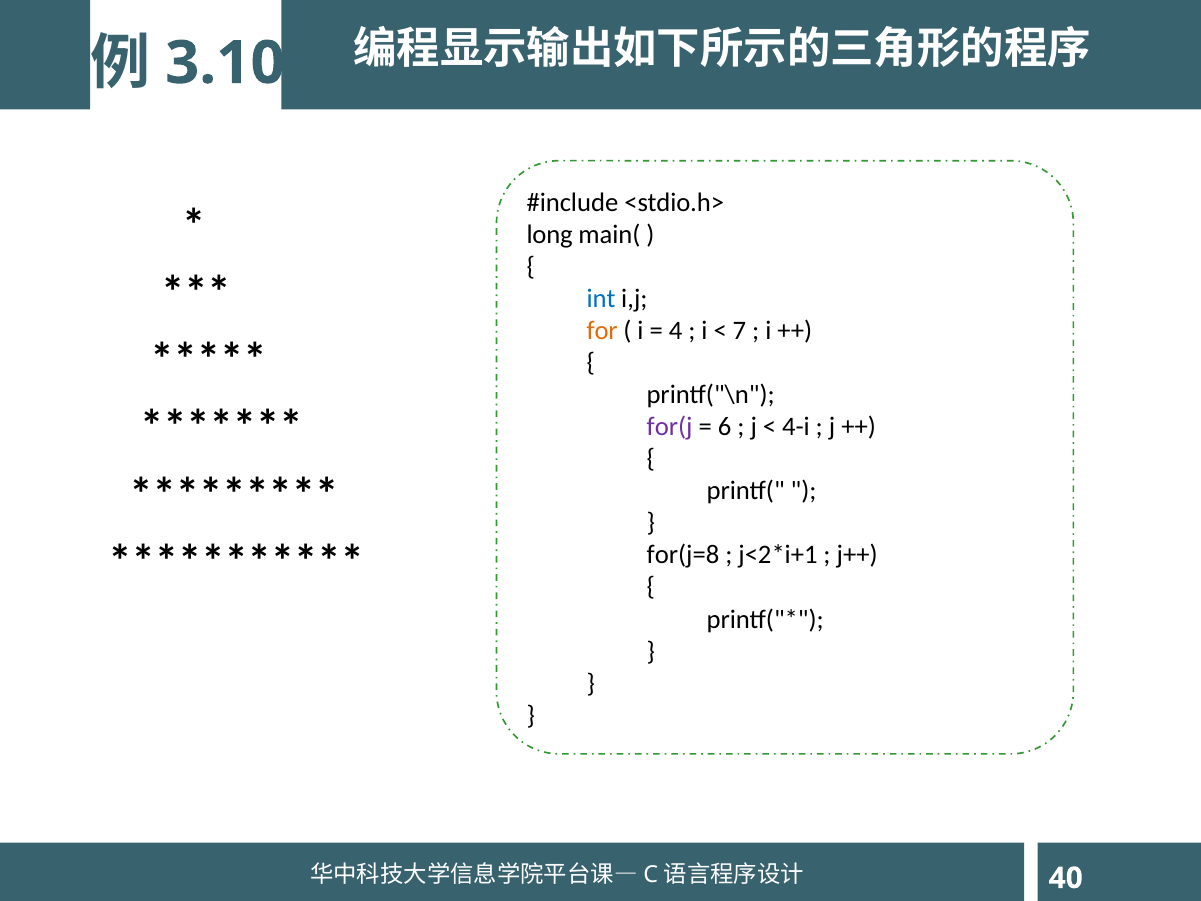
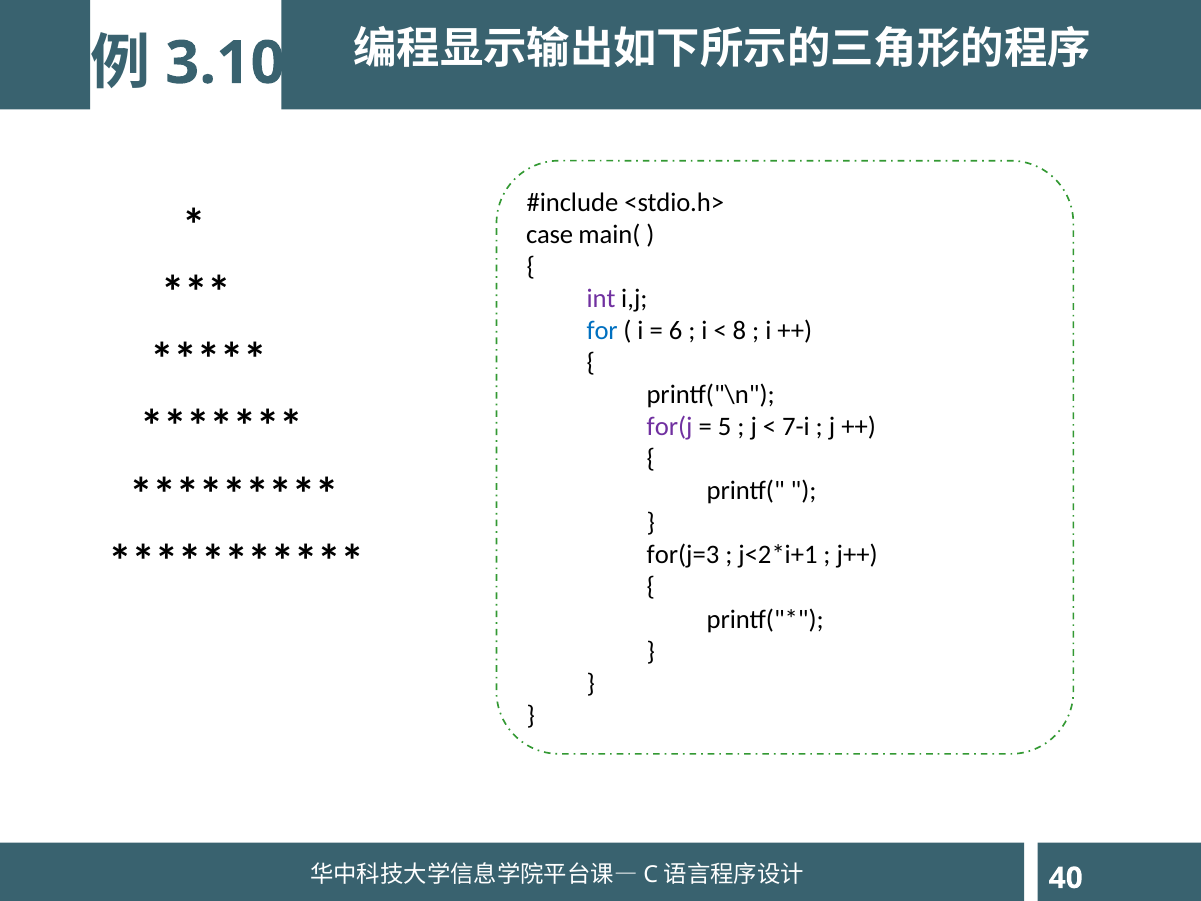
long: long -> case (550, 235)
int colour: blue -> purple (601, 299)
for colour: orange -> blue (602, 331)
4: 4 -> 6 (676, 331)
7: 7 -> 8 (739, 331)
6: 6 -> 5 (725, 427)
4-i: 4-i -> 7-i (796, 427)
for(j=8: for(j=8 -> for(j=3 (683, 555)
